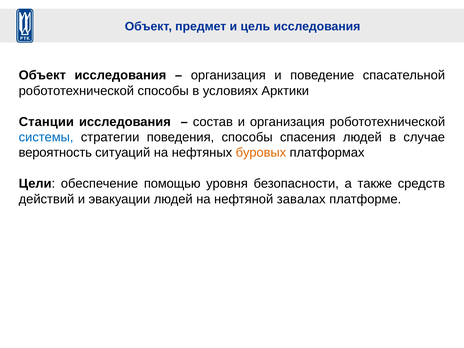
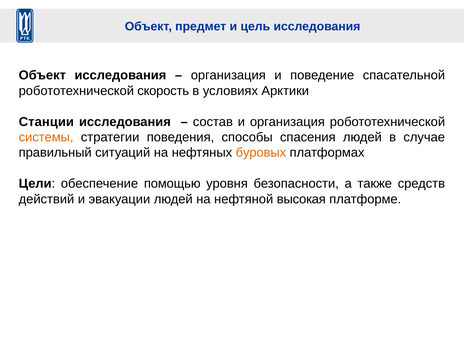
робототехнической способы: способы -> скорость (163, 91)
системы colour: blue -> orange (46, 137)
вероятность: вероятность -> правильный (55, 153)
завалах: завалах -> высокая (301, 199)
